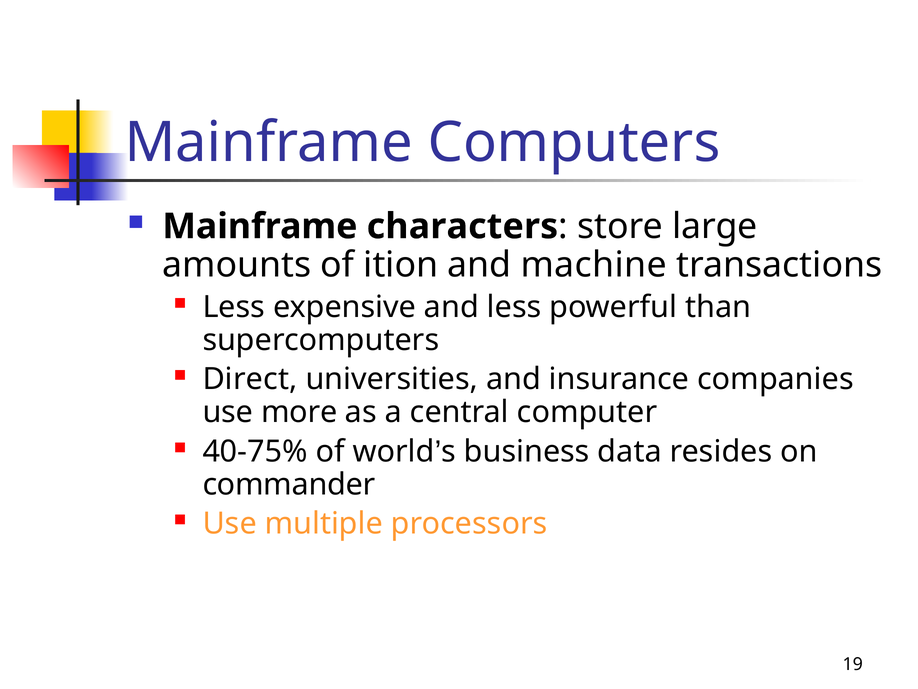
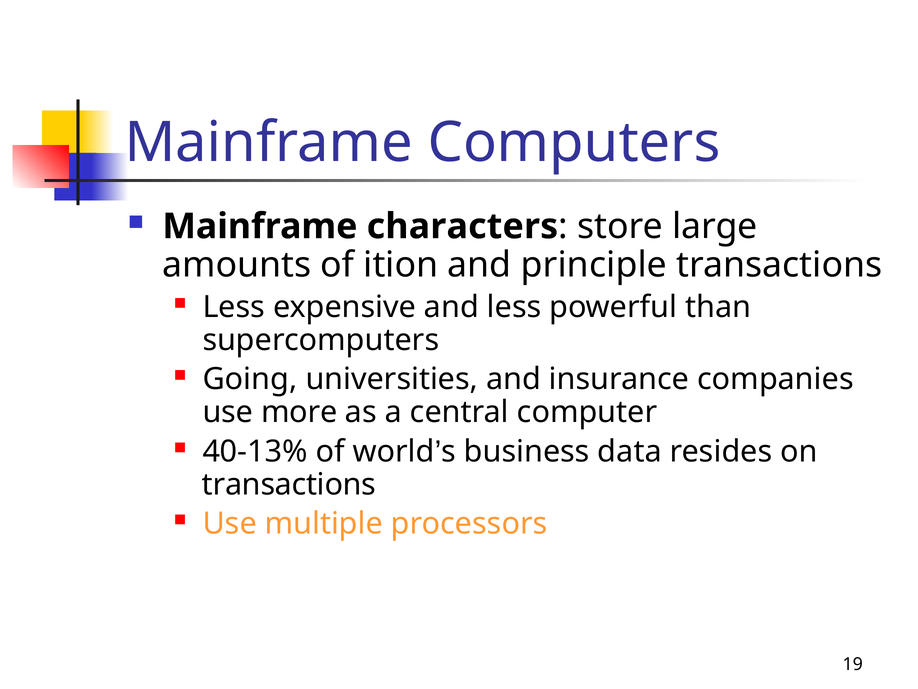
machine: machine -> principle (594, 265)
Direct: Direct -> Going (250, 379)
40-75%: 40-75% -> 40-13% (255, 451)
commander: commander -> transactions (289, 484)
